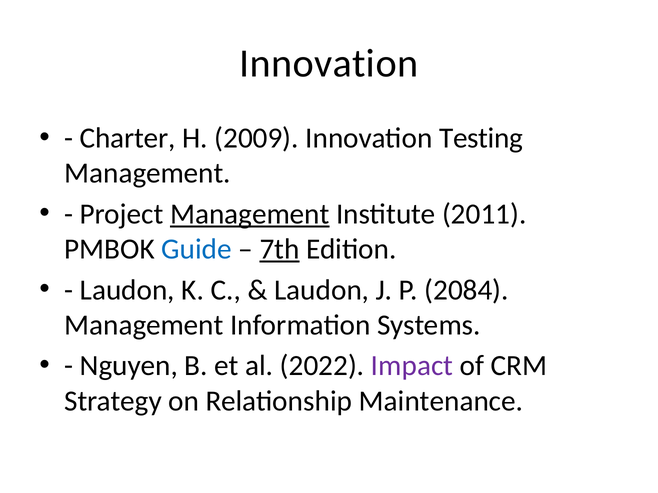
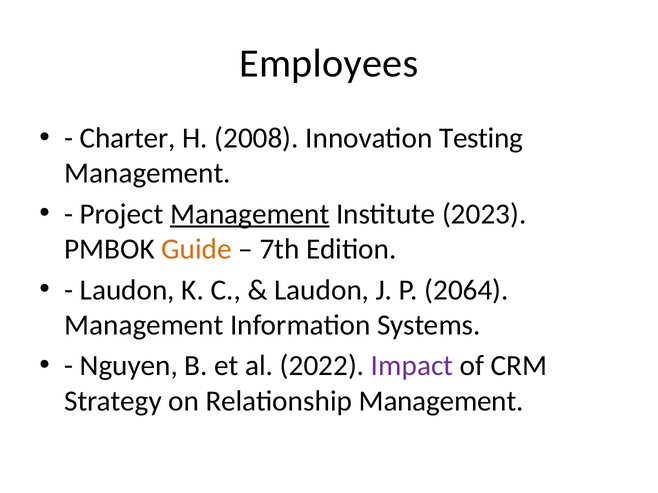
Innovation: Innovation -> Employees (329, 64)
2009: 2009 -> 2008 (257, 138)
2011: 2011 -> 2023 (484, 214)
Guide colour: blue -> orange (197, 249)
7th underline: present -> none (280, 249)
2084: 2084 -> 2064 (467, 290)
Relationship Maintenance: Maintenance -> Management (441, 401)
